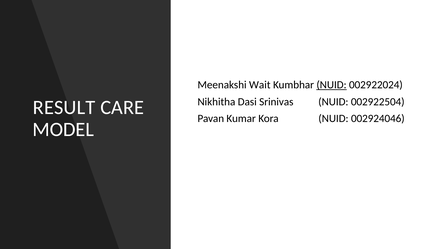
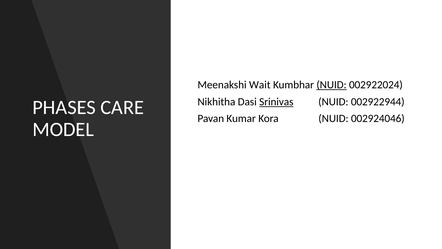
Srinivas underline: none -> present (276, 102)
002922504: 002922504 -> 002922944 (378, 102)
RESULT: RESULT -> PHASES (64, 107)
